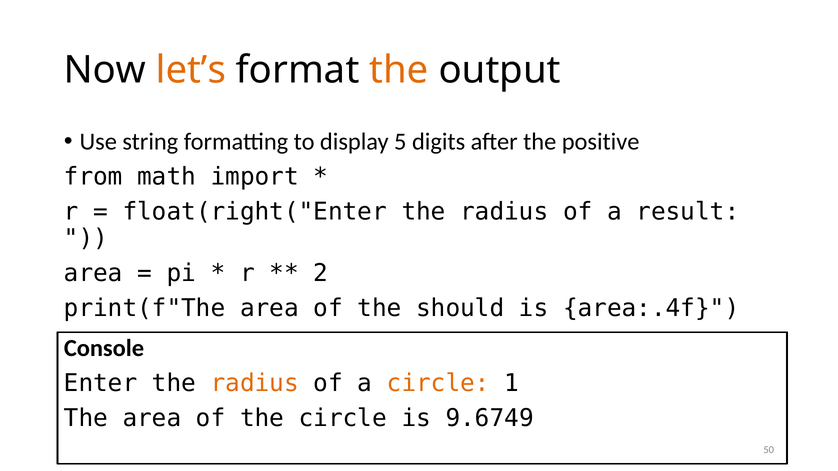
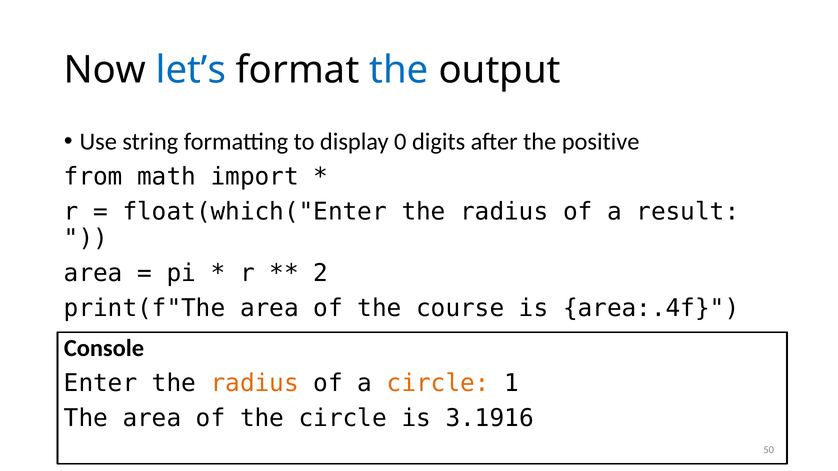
let’s colour: orange -> blue (191, 70)
the colour: orange -> blue (399, 70)
5: 5 -> 0 (400, 142)
float(right("Enter: float(right("Enter -> float(which("Enter (255, 212)
should: should -> course (460, 309)
9.6749: 9.6749 -> 3.1916 (490, 419)
